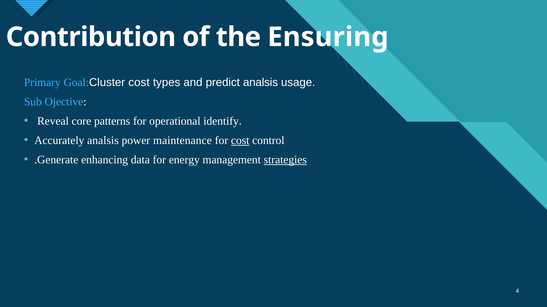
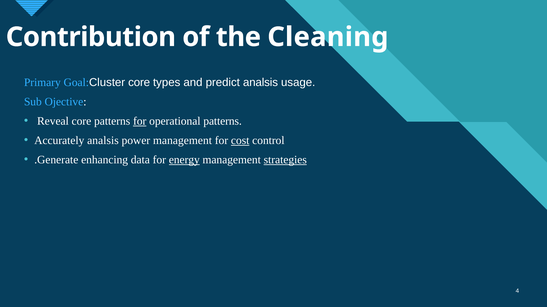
Ensuring: Ensuring -> Cleaning (328, 37)
Goal:Cluster cost: cost -> core (139, 83)
for underline: none -> present (140, 121)
operational identify: identify -> patterns (223, 121)
power maintenance: maintenance -> management (182, 141)
energy underline: none -> present (184, 160)
